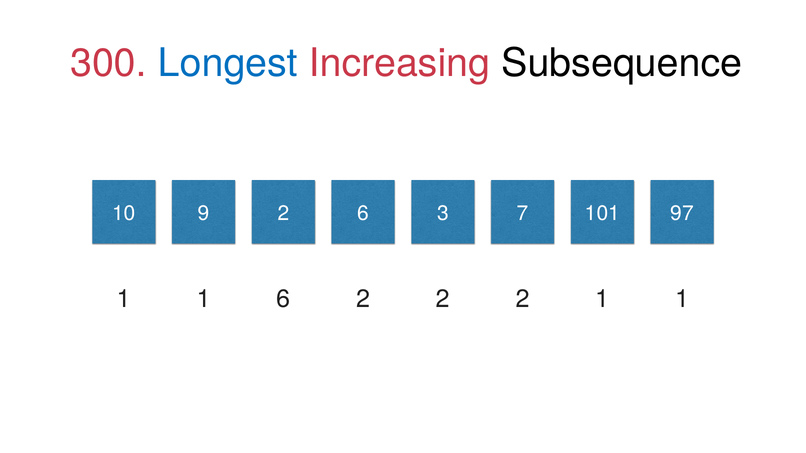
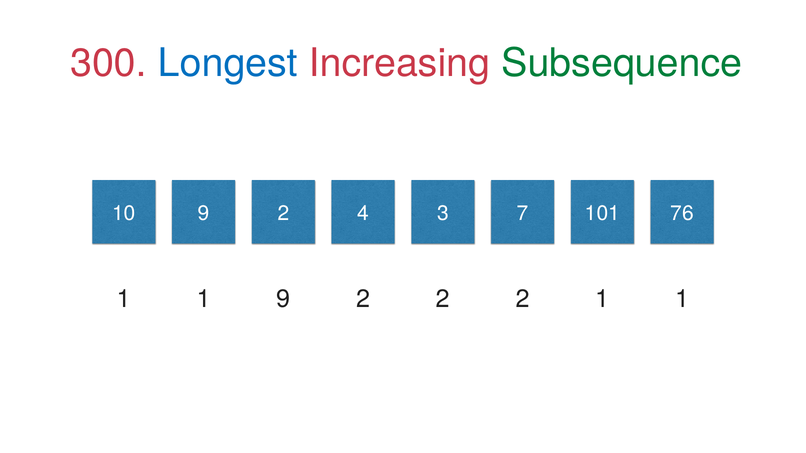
Subsequence colour: black -> green (622, 63)
2 6: 6 -> 4 (363, 213)
97: 97 -> 76 (682, 213)
1 6: 6 -> 9 (283, 299)
